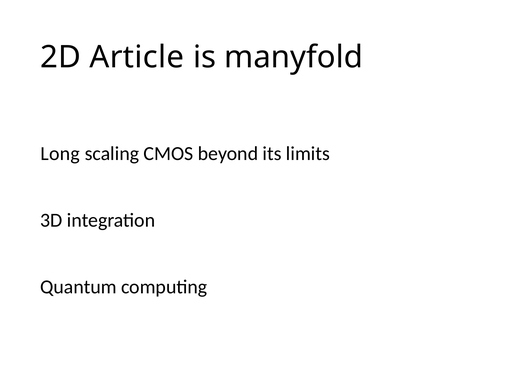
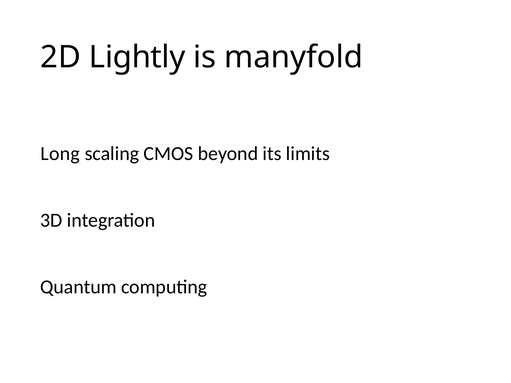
Article: Article -> Lightly (137, 57)
